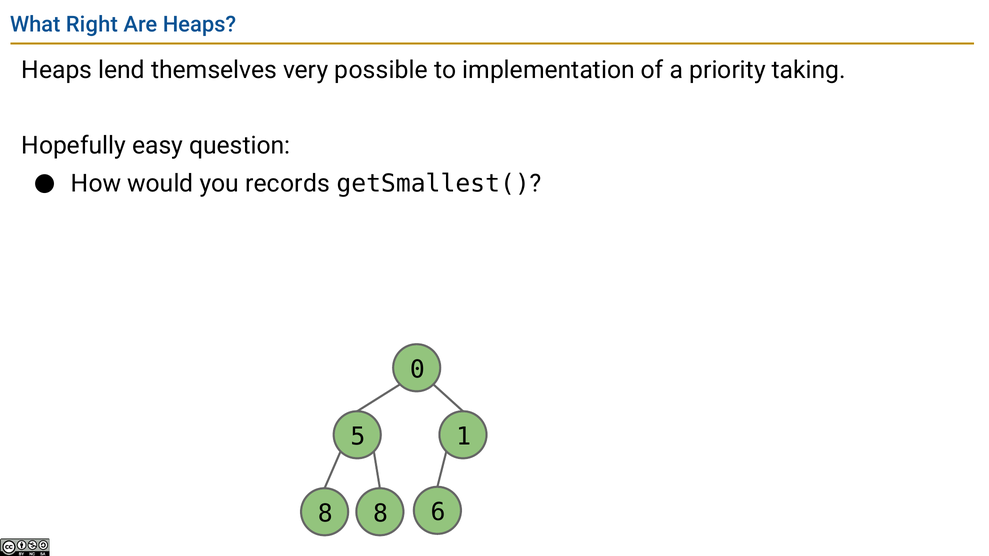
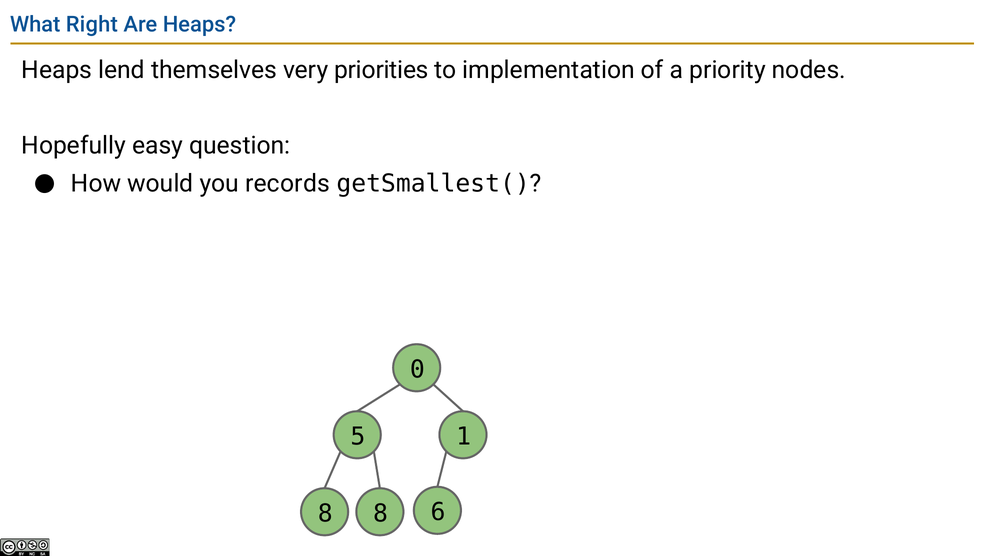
possible: possible -> priorities (381, 70)
taking: taking -> nodes (809, 70)
